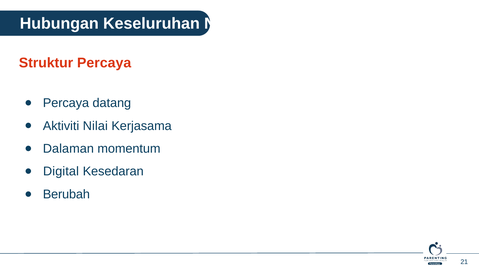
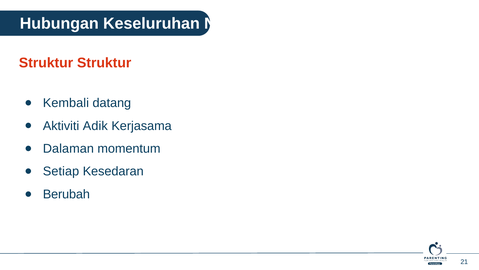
Struktur Percaya: Percaya -> Struktur (104, 63)
Percaya: Percaya -> Kembali (66, 103)
Aktiviti Nilai: Nilai -> Adik (95, 126)
Digital: Digital -> Setiap (61, 171)
